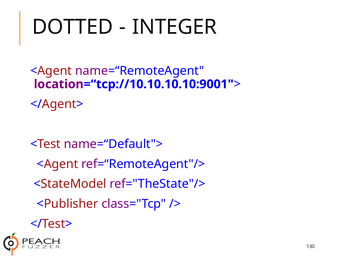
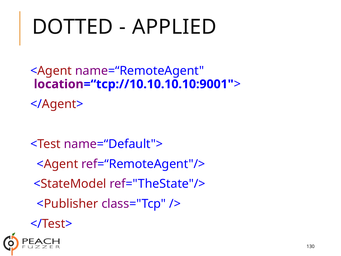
INTEGER: INTEGER -> APPLIED (174, 27)
